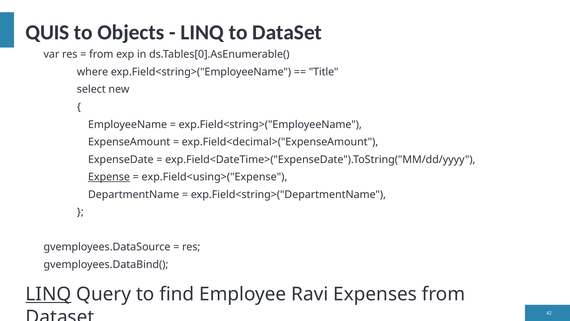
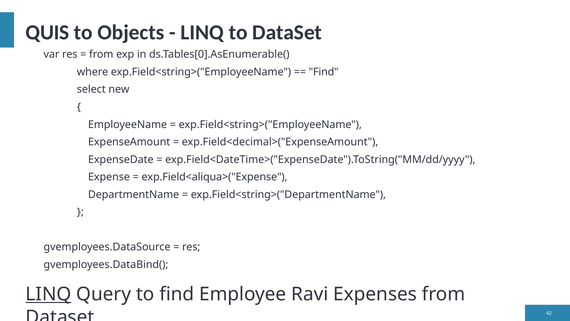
Title: Title -> Find (324, 72)
Expense underline: present -> none (109, 177)
exp.Field<using>("Expense: exp.Field<using>("Expense -> exp.Field<aliqua>("Expense (214, 177)
